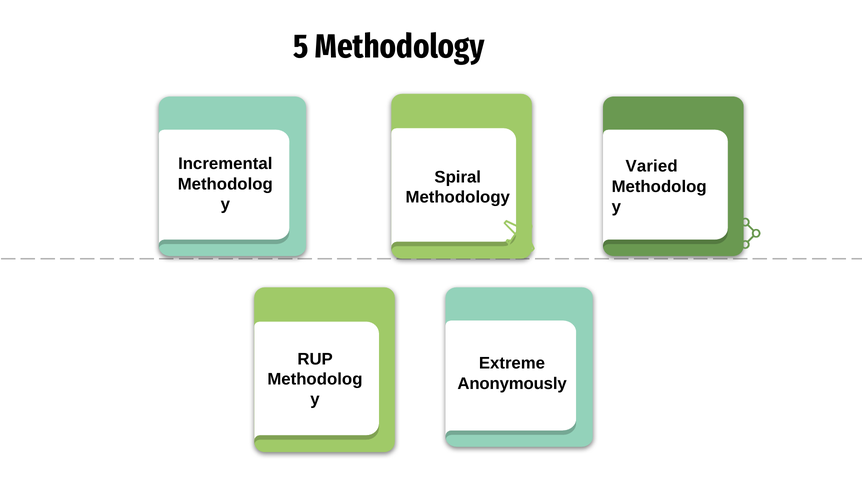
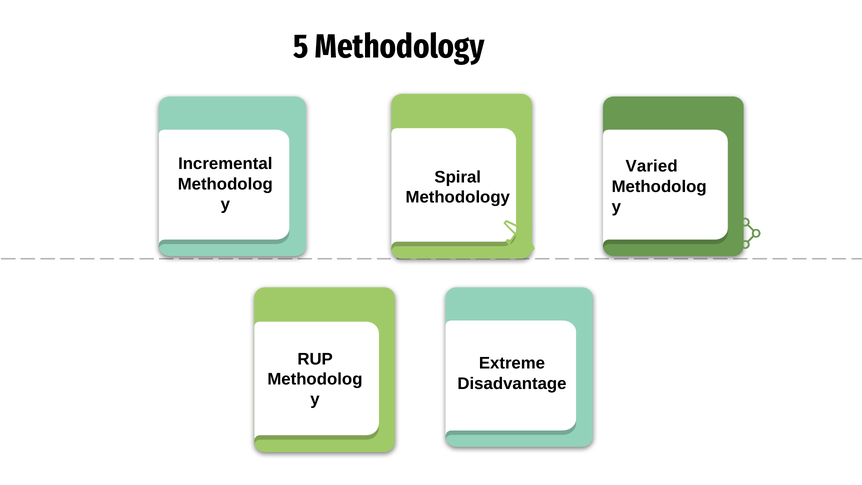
Anonymously: Anonymously -> Disadvantage (512, 383)
